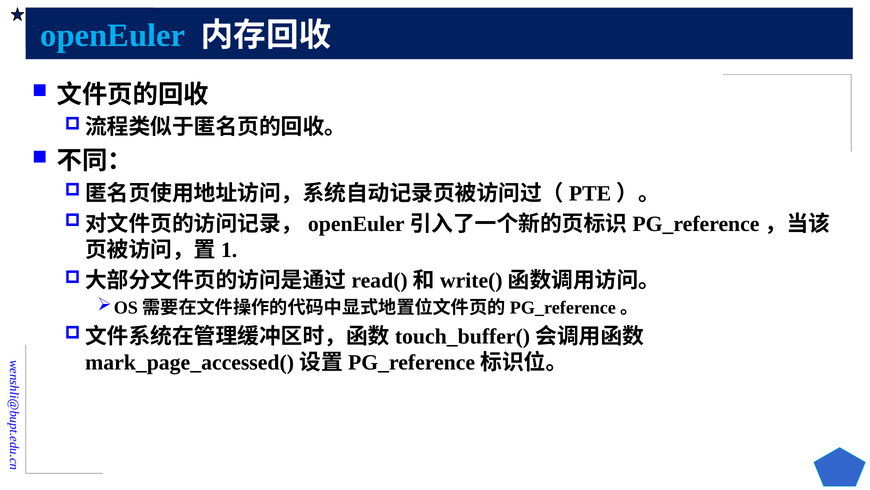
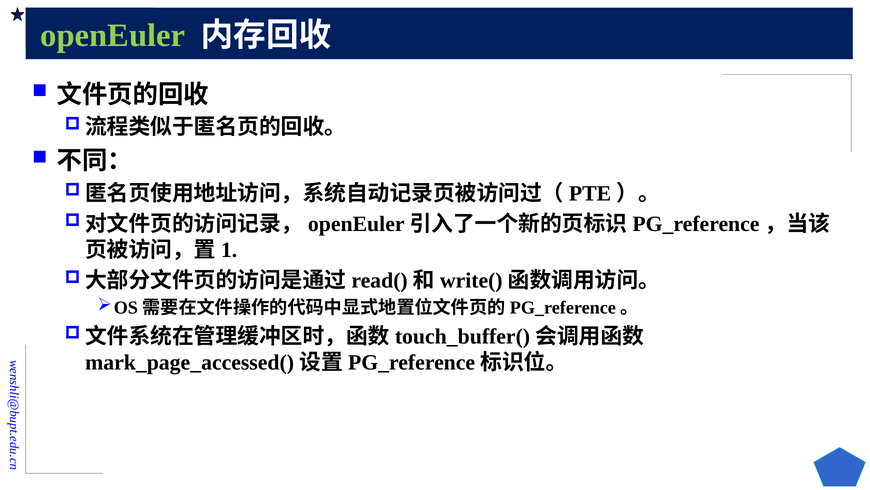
openEuler colour: light blue -> light green (113, 36)
